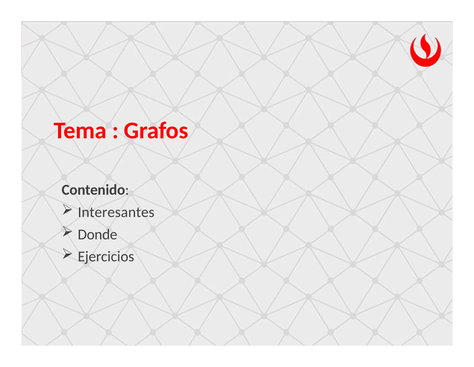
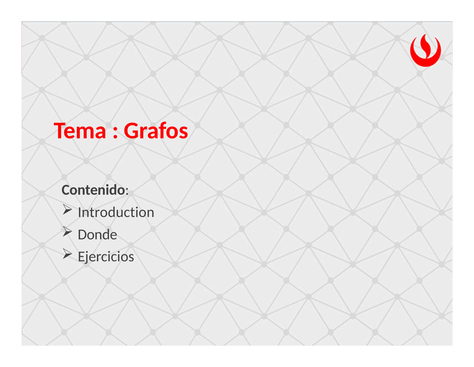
Interesantes: Interesantes -> Introduction (116, 212)
